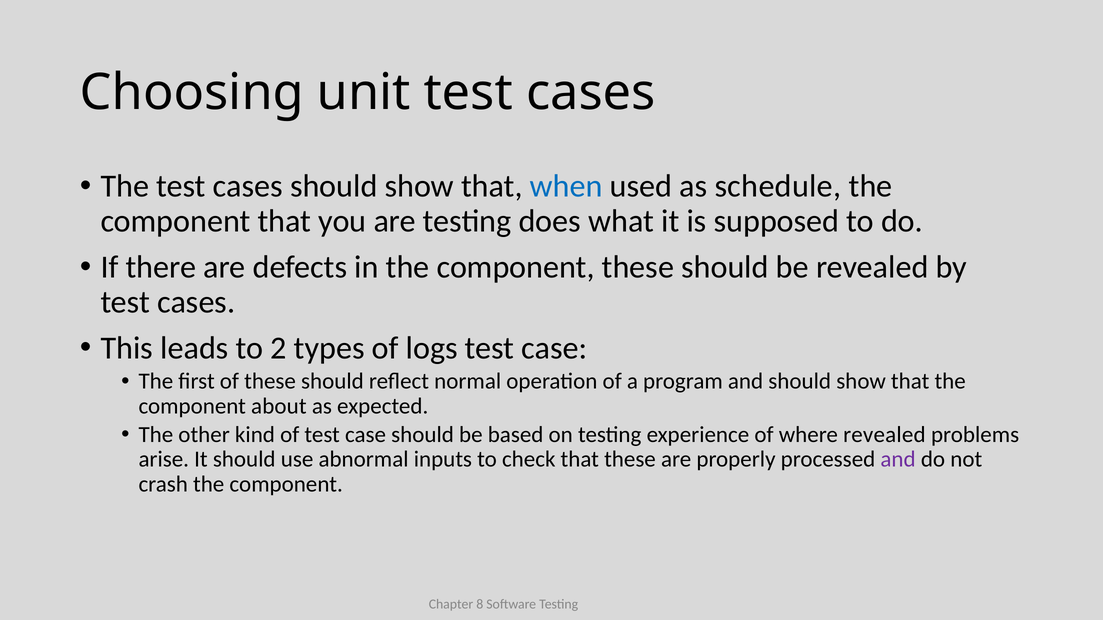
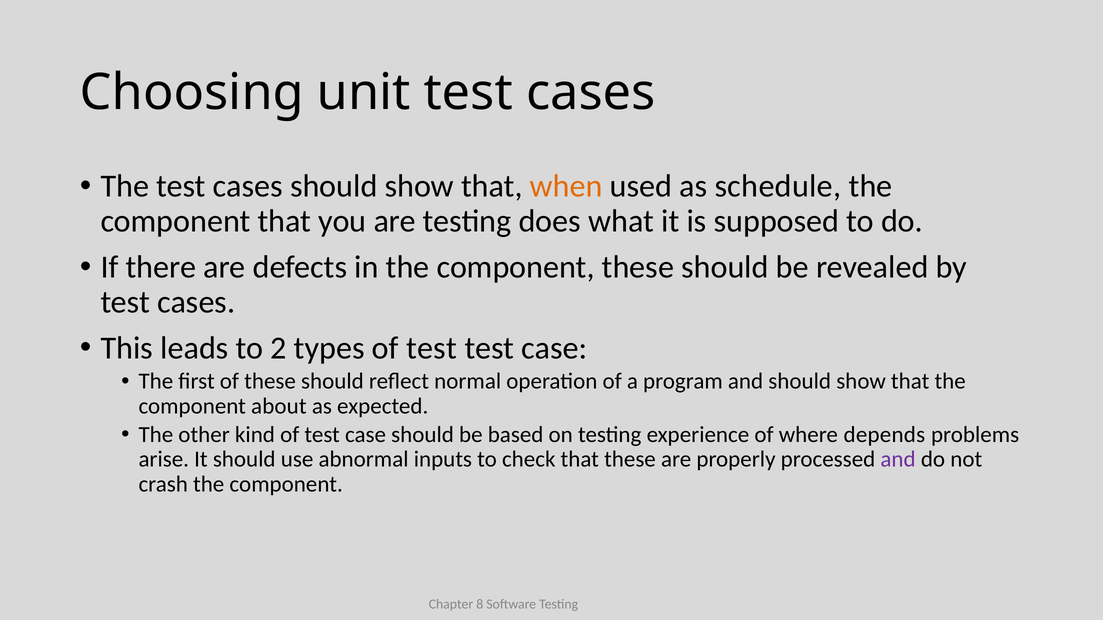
when colour: blue -> orange (566, 186)
types of logs: logs -> test (432, 348)
where revealed: revealed -> depends (884, 435)
